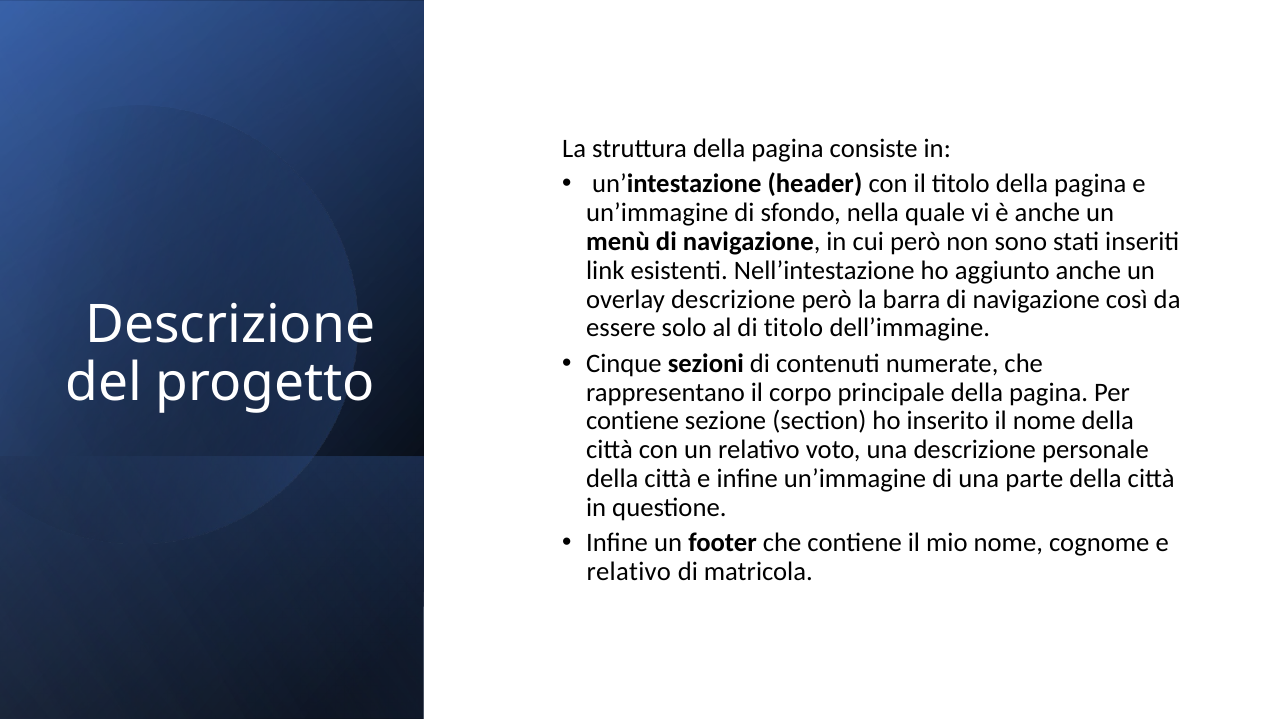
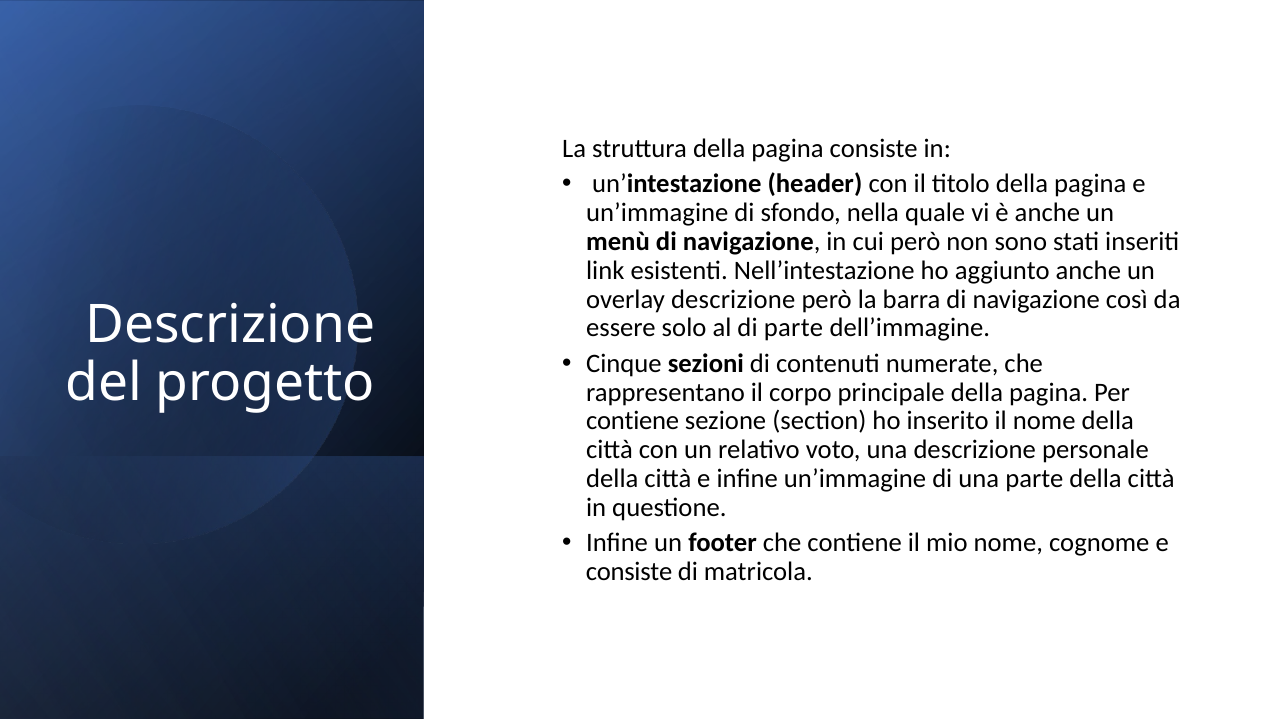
di titolo: titolo -> parte (794, 328)
relativo: relativo -> consiste (629, 572)
